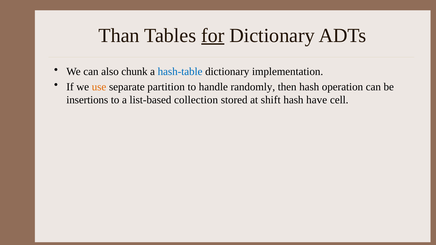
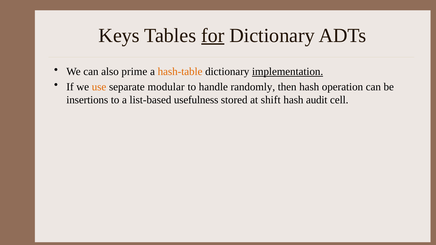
Than: Than -> Keys (119, 35)
chunk: chunk -> prime (134, 72)
hash-table colour: blue -> orange (180, 72)
implementation underline: none -> present (288, 72)
partition: partition -> modular (166, 87)
collection: collection -> usefulness (196, 100)
have: have -> audit (317, 100)
